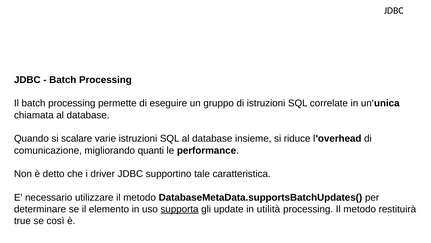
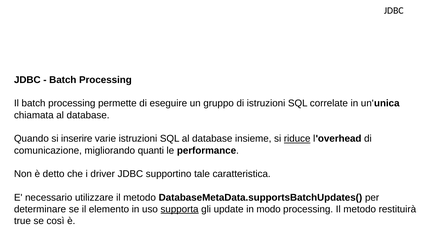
scalare: scalare -> inserire (77, 138)
riduce underline: none -> present (297, 138)
utilità: utilità -> modo (269, 209)
